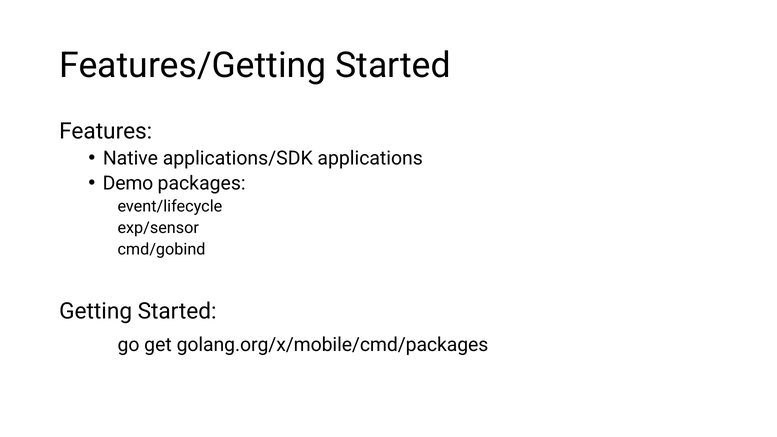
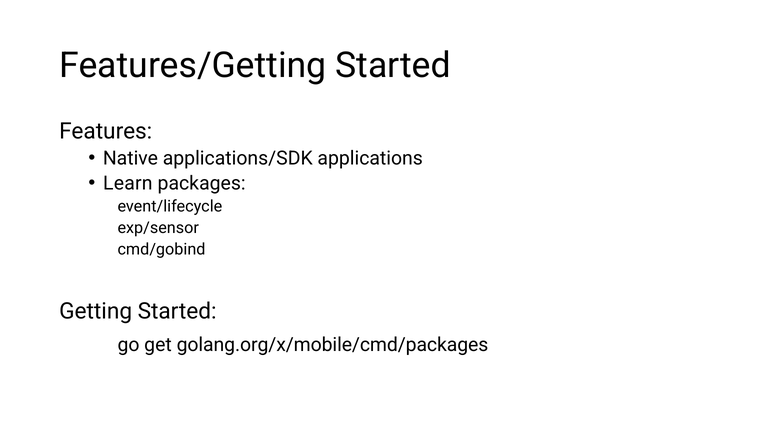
Demo: Demo -> Learn (128, 183)
